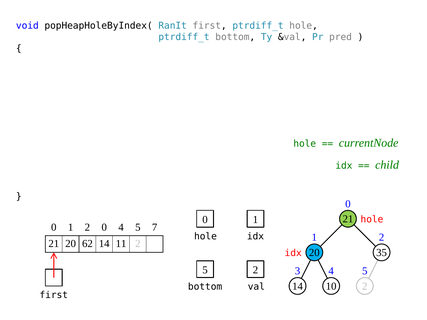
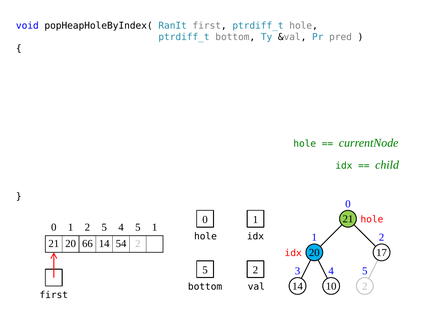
1 2 0: 0 -> 5 (104, 227)
5 7: 7 -> 1 (155, 227)
62: 62 -> 66 (87, 244)
11: 11 -> 54 (121, 244)
35: 35 -> 17 (382, 253)
